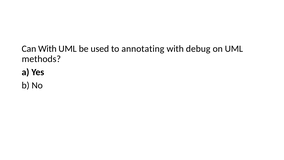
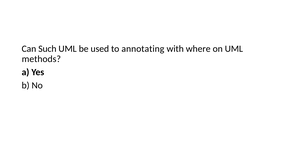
Can With: With -> Such (47, 49)
debug: debug -> where (198, 49)
